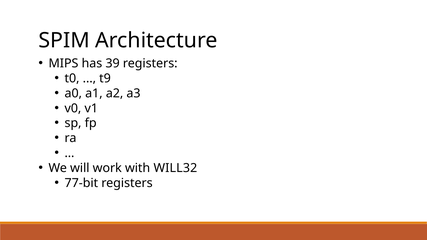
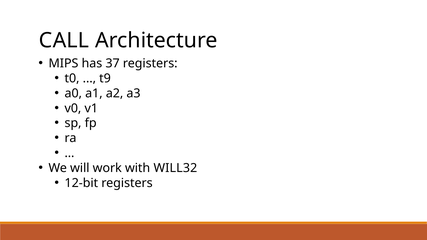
SPIM: SPIM -> CALL (64, 40)
39: 39 -> 37 (113, 63)
77-bit: 77-bit -> 12-bit (81, 183)
